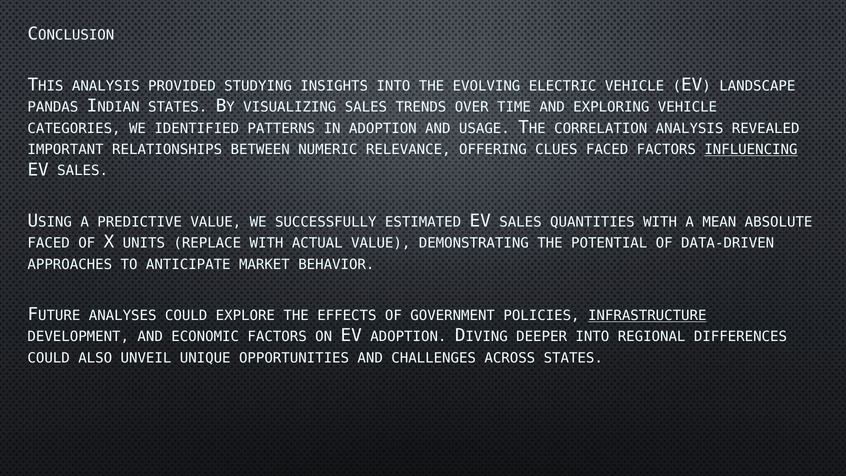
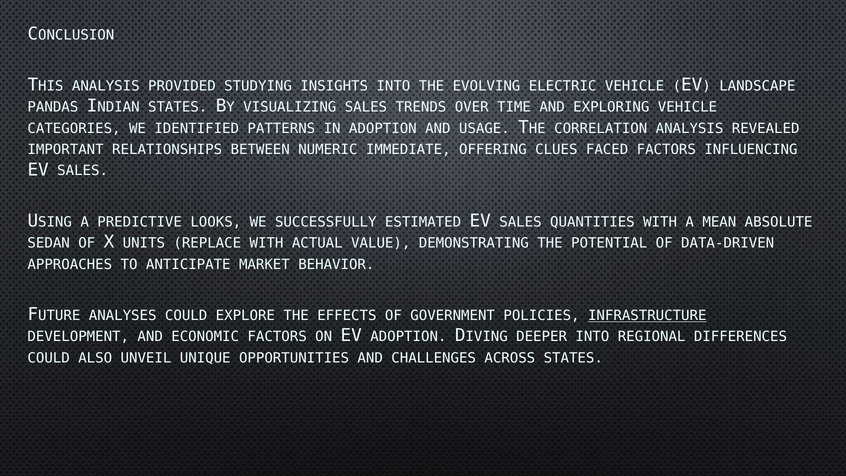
RELEVANCE: RELEVANCE -> IMMEDIATE (408, 150)
INFLUENCING underline: present -> none (751, 150)
PREDICTIVE VALUE: VALUE -> LOOKS (216, 222)
FACED: FACED -> SEDAN (49, 243)
